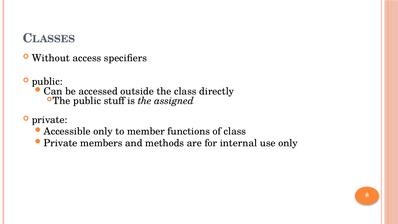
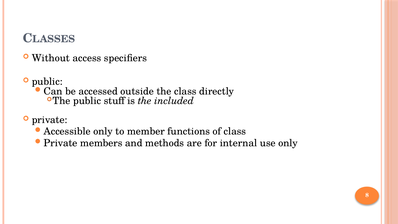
assigned: assigned -> included (174, 101)
